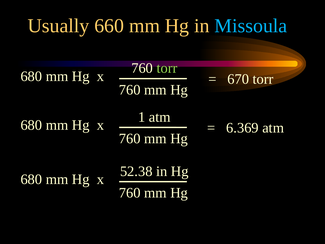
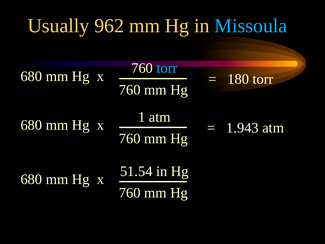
660: 660 -> 962 (109, 26)
torr colour: light green -> light blue (167, 68)
670: 670 -> 180 (238, 79)
6.369: 6.369 -> 1.943 (242, 128)
52.38: 52.38 -> 51.54 (136, 171)
